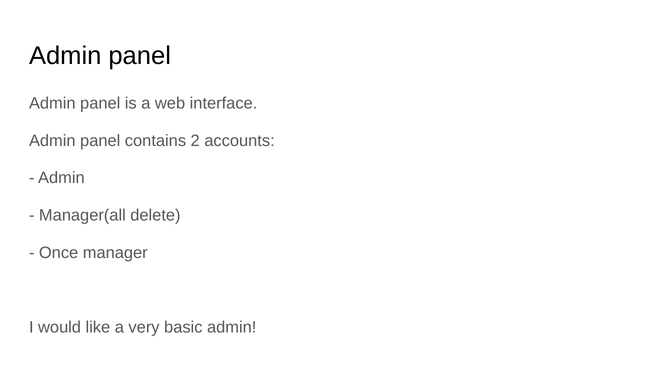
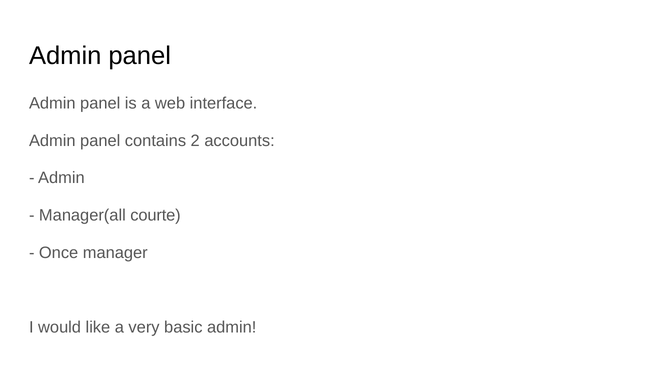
delete: delete -> courte (156, 215)
